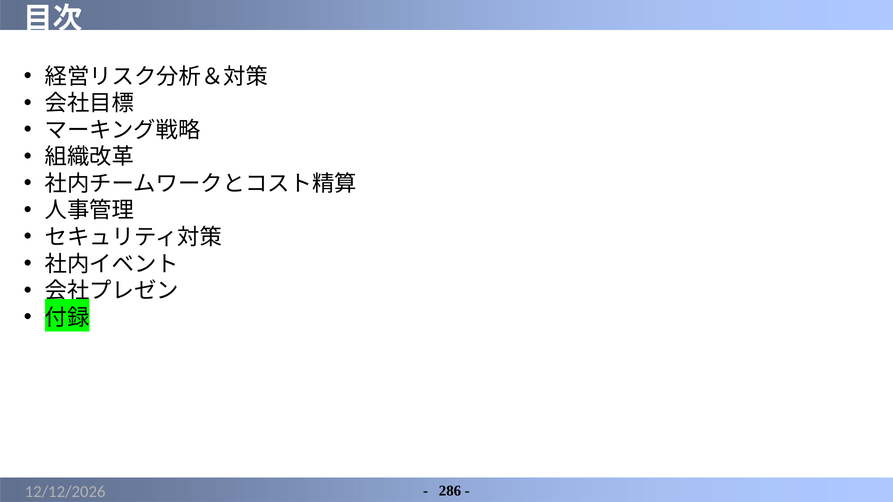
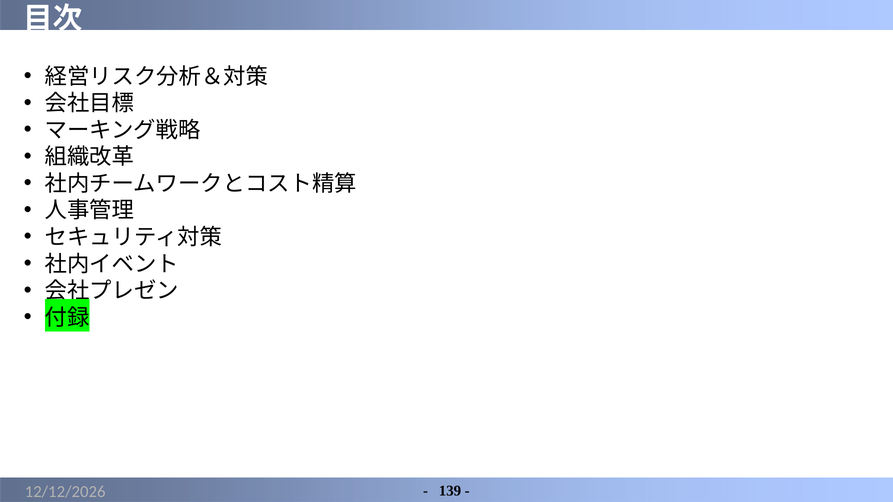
286: 286 -> 139 (450, 491)
